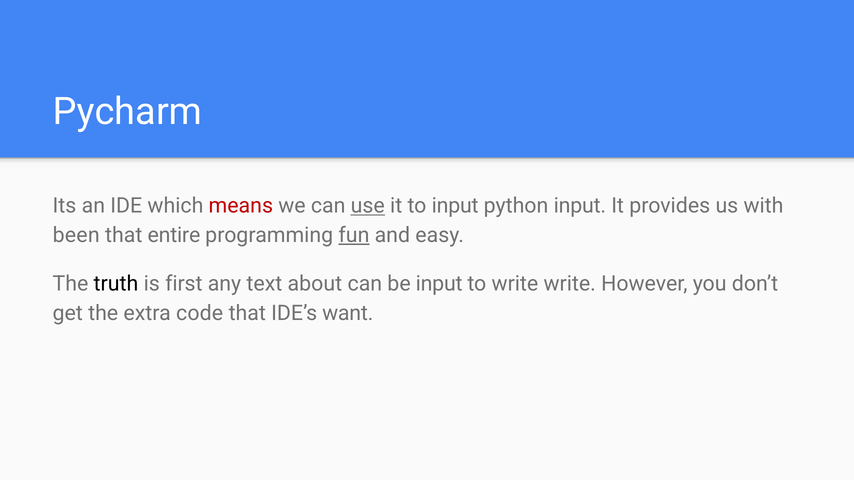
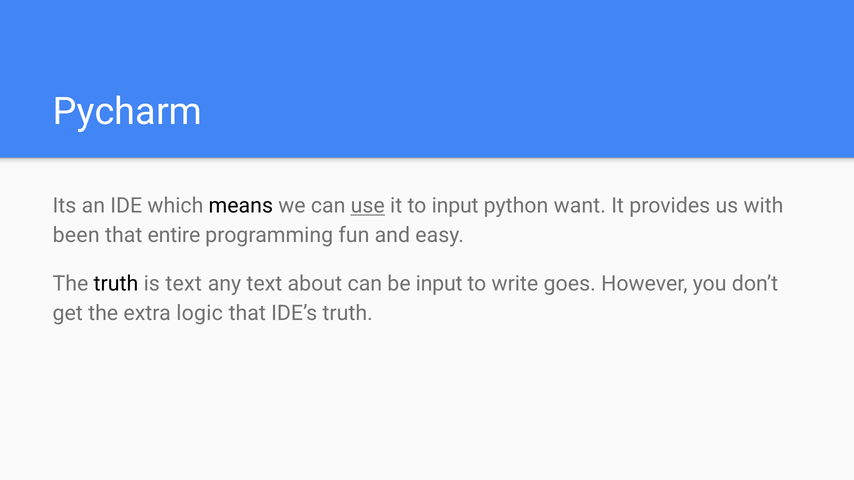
means colour: red -> black (241, 206)
python input: input -> want (580, 206)
fun underline: present -> none (354, 235)
is first: first -> text (184, 284)
write write: write -> goes (570, 284)
code: code -> logic (200, 313)
IDE’s want: want -> truth (348, 313)
